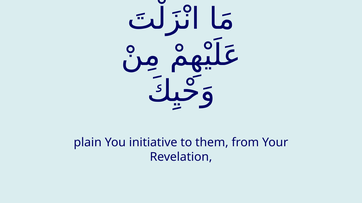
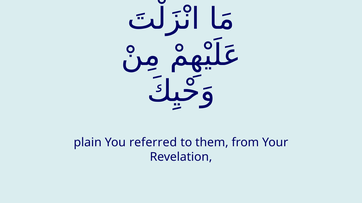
initiative: initiative -> referred (153, 143)
